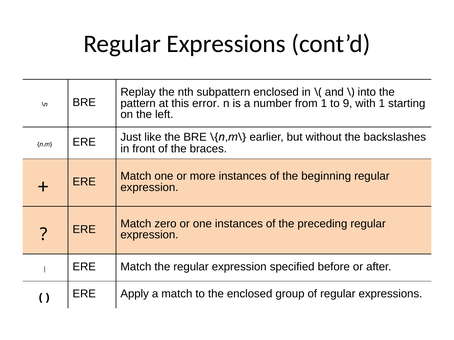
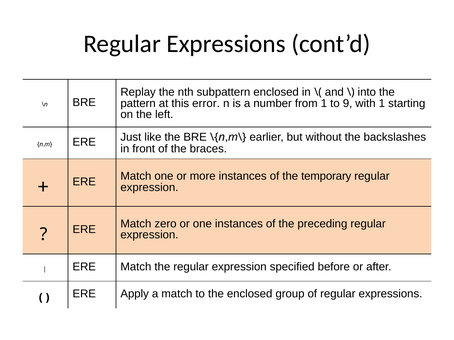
beginning: beginning -> temporary (326, 176)
